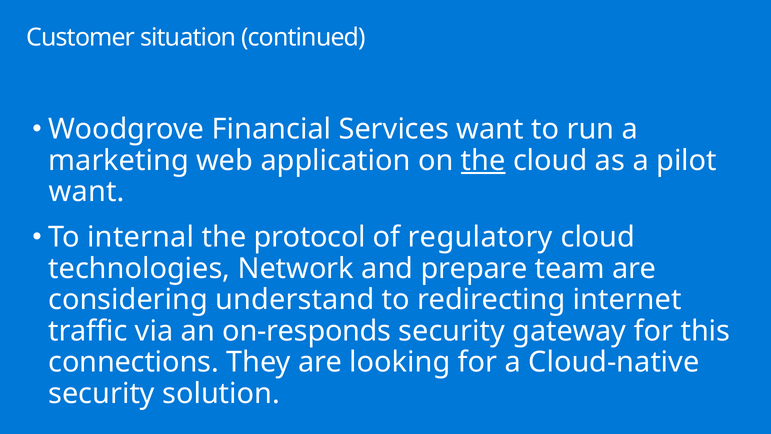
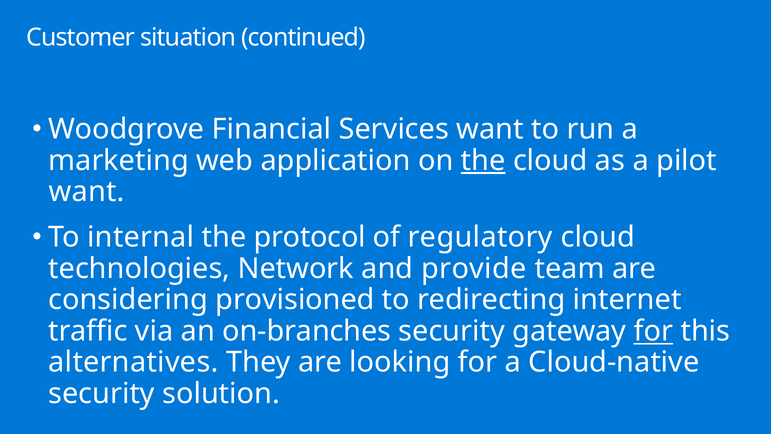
prepare: prepare -> provide (474, 268)
understand: understand -> provisioned (295, 300)
on-responds: on-responds -> on-branches (307, 331)
for underline: none -> present (653, 331)
connections: connections -> alternatives (133, 362)
